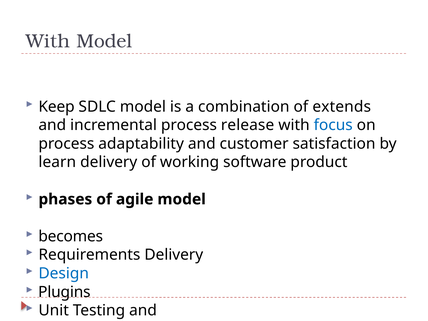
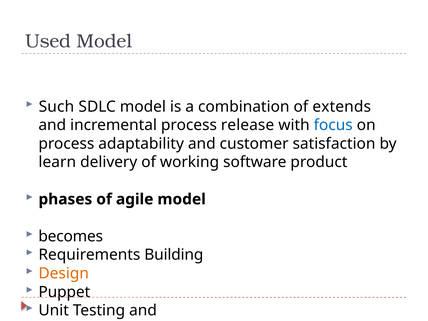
With: With -> Used (48, 41)
Keep: Keep -> Such (56, 107)
Requirements Delivery: Delivery -> Building (174, 255)
Design colour: blue -> orange (64, 273)
Plugins: Plugins -> Puppet (64, 292)
